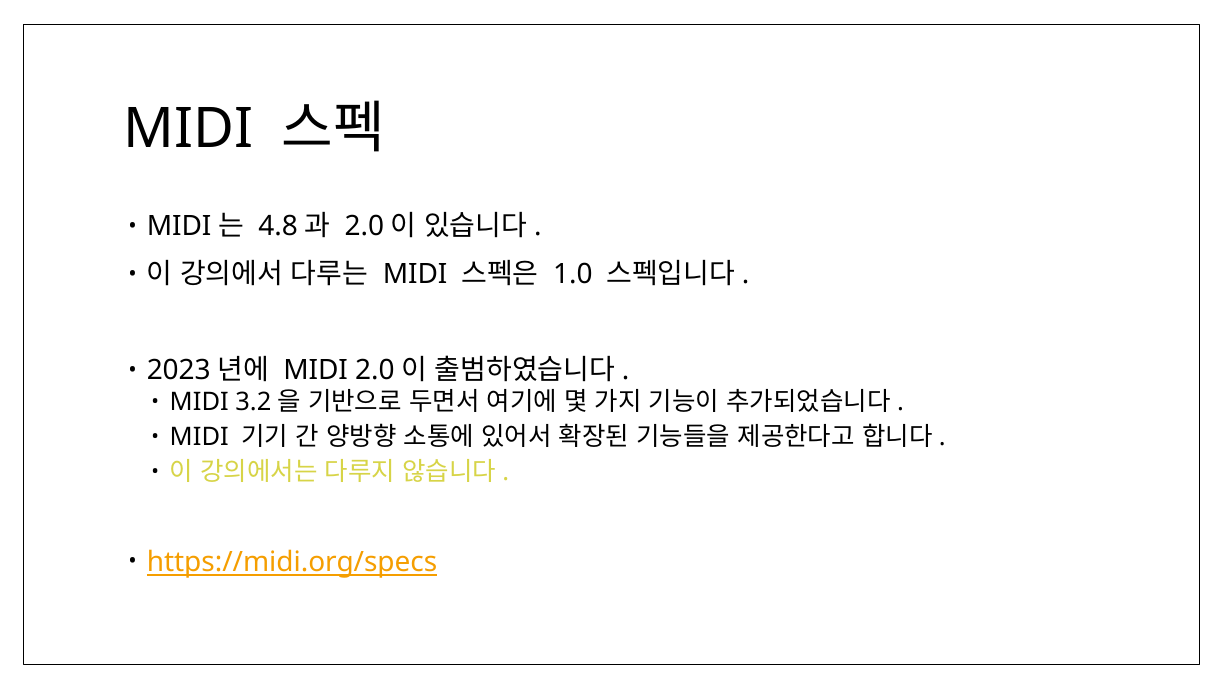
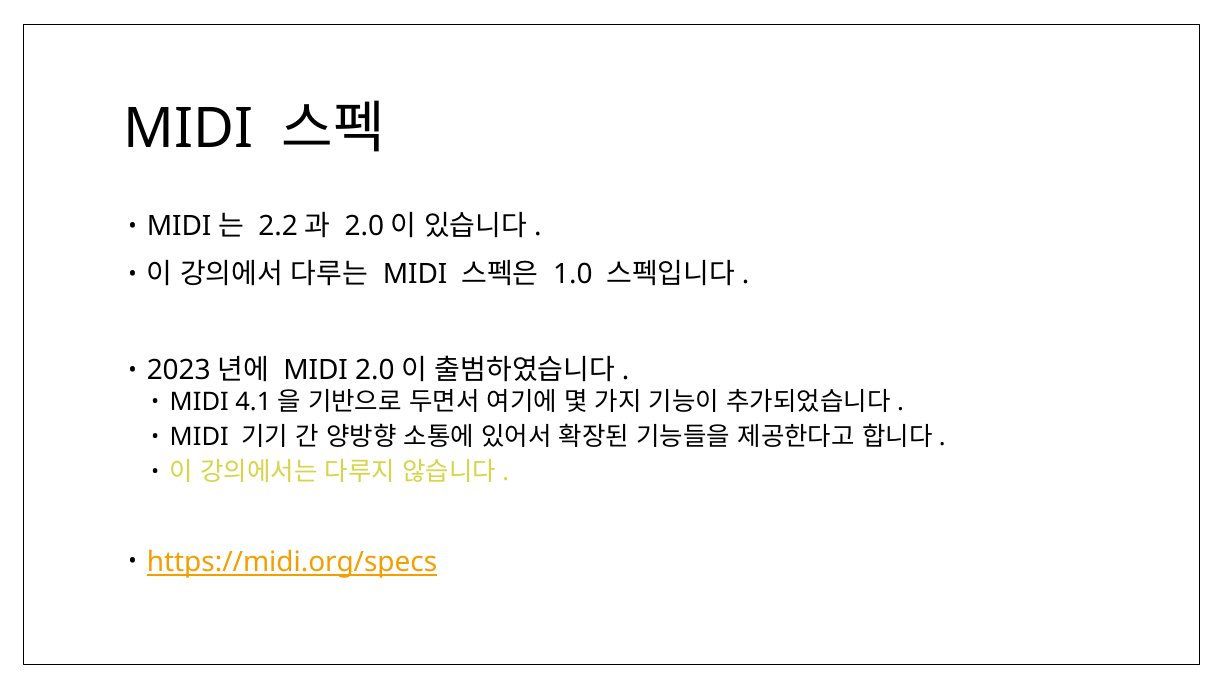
4.8: 4.8 -> 2.2 (278, 226)
3.2: 3.2 -> 4.1 (253, 402)
